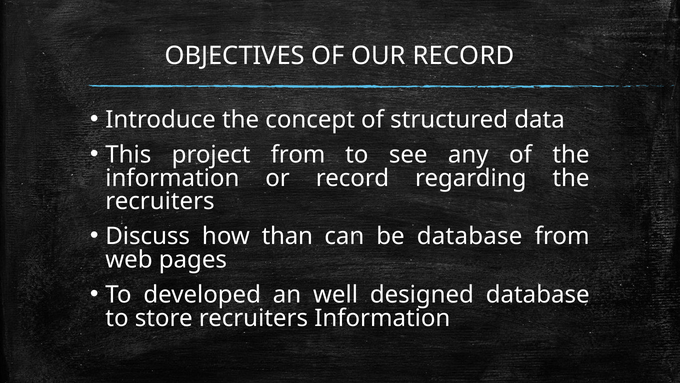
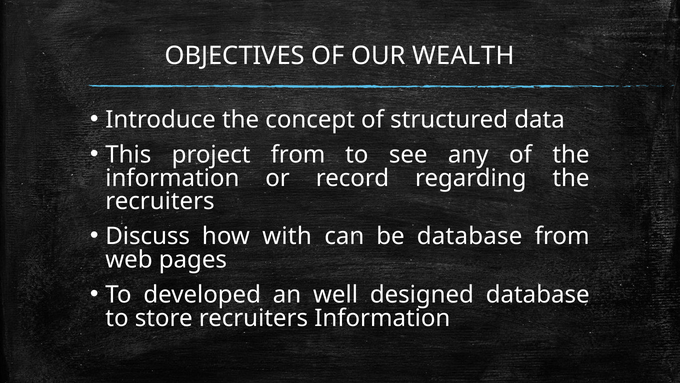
OUR RECORD: RECORD -> WEALTH (463, 56)
than: than -> with (287, 236)
